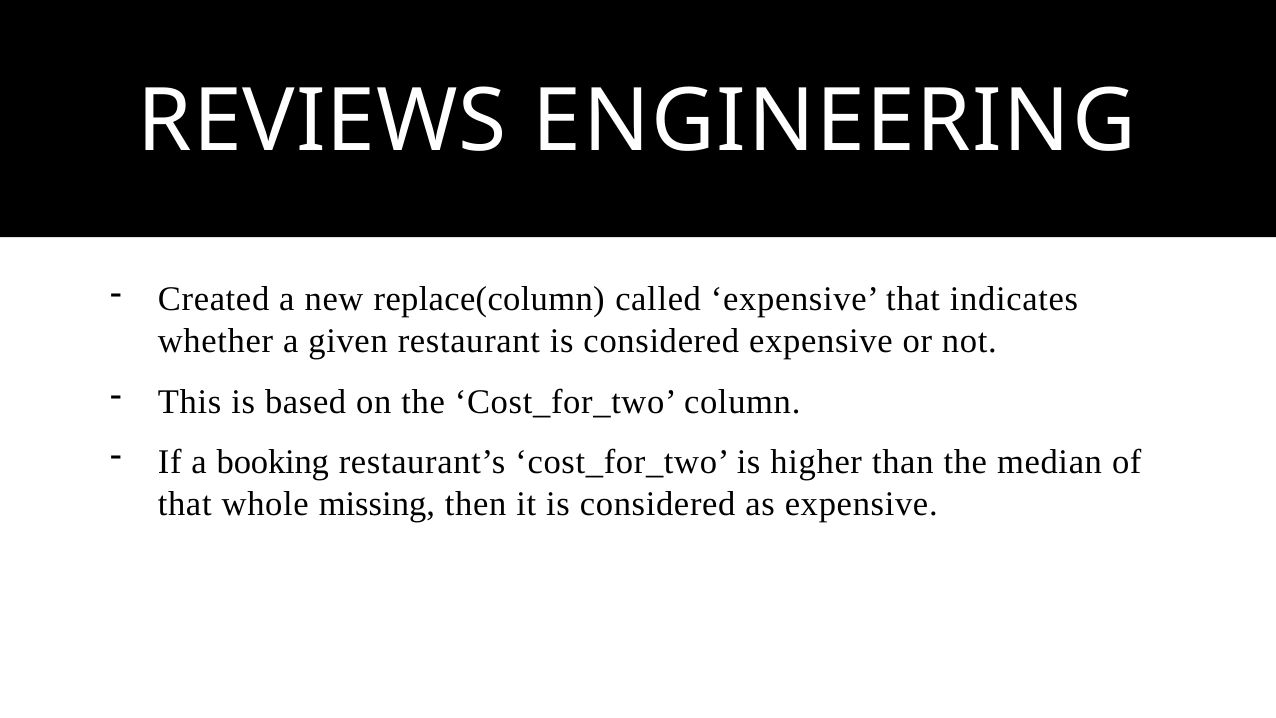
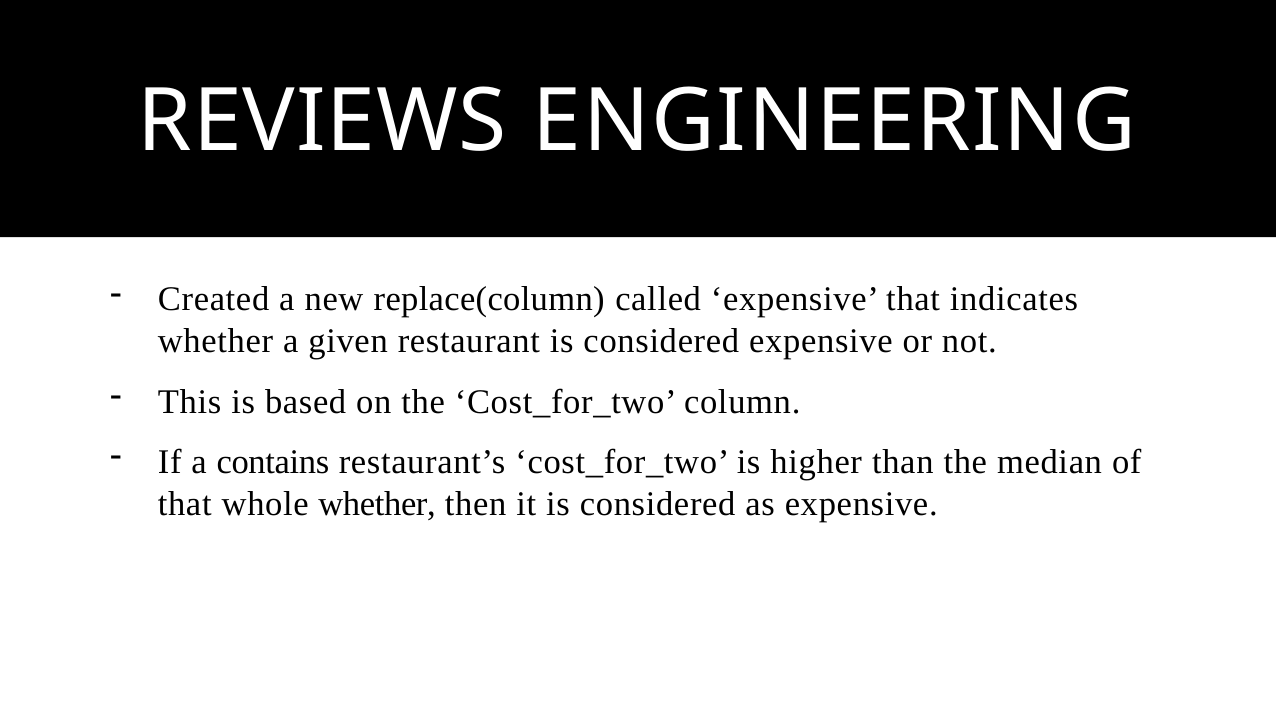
booking: booking -> contains (273, 462)
whole missing: missing -> whether (377, 504)
